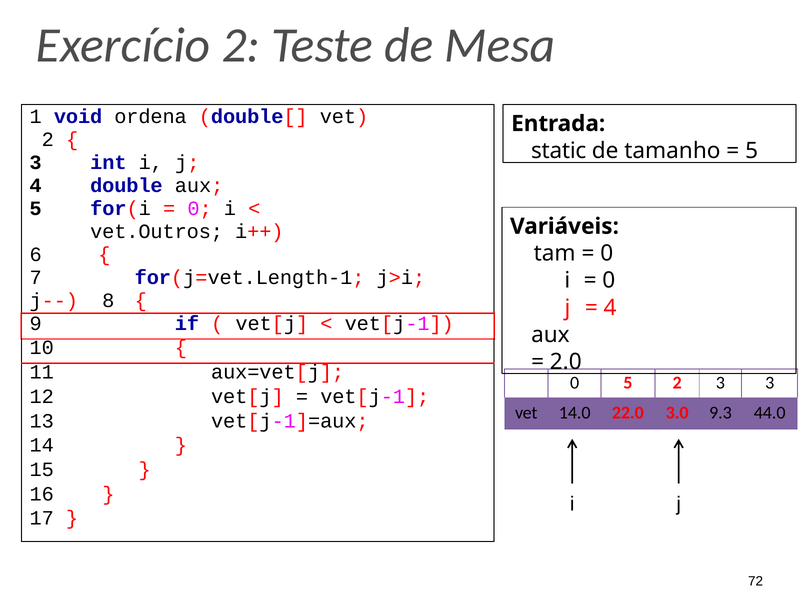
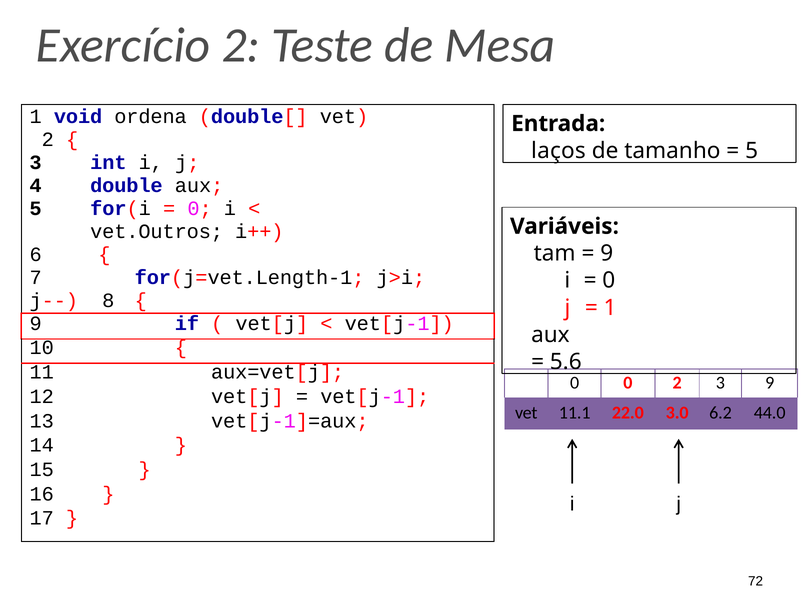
static: static -> laços (558, 151)
0: 0 -> 9 (607, 253)
4: 4 -> 1 (610, 308)
2.0: 2.0 -> 5.6 (566, 362)
0 5: 5 -> 0 (628, 383)
3 3: 3 -> 9 (770, 383)
14.0: 14.0 -> 11.1 (575, 413)
9.3: 9.3 -> 6.2 (720, 413)
